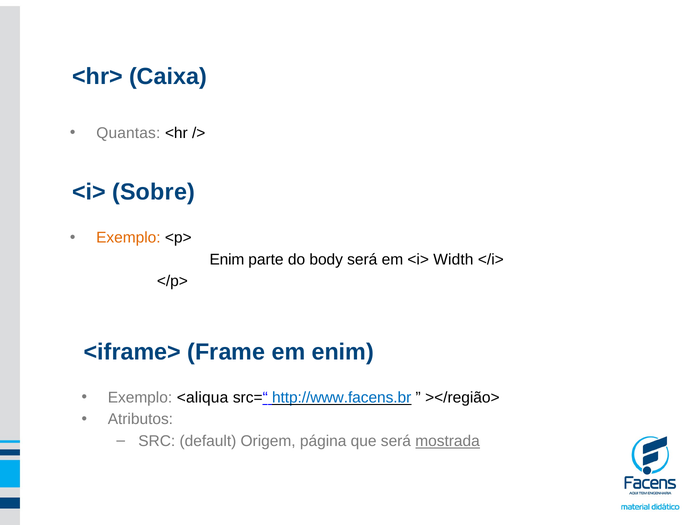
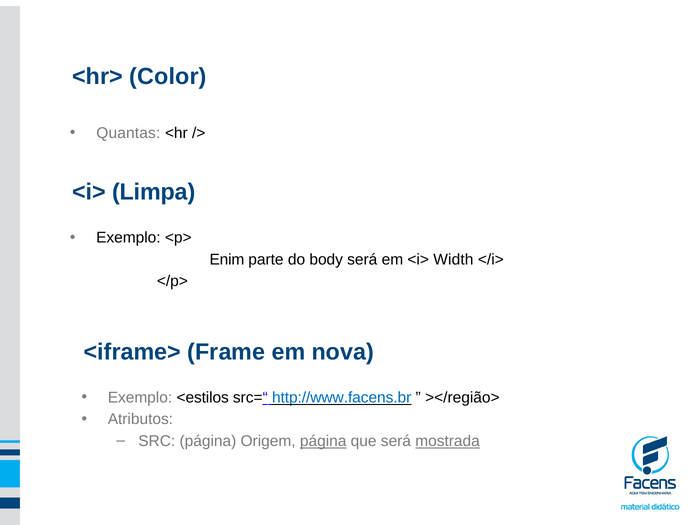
Caixa: Caixa -> Color (168, 76)
Sobre: Sobre -> Limpa (154, 192)
Exemplo colour: orange -> black (128, 237)
em enim: enim -> nova (343, 352)
<aliqua: <aliqua -> <estilos (203, 397)
SRC default: default -> página (208, 440)
página underline: none -> present (323, 440)
